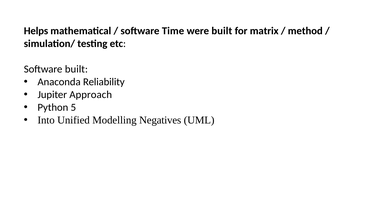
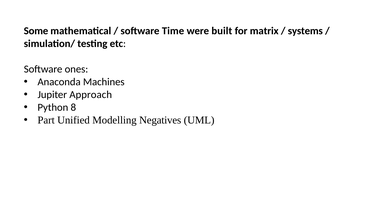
Helps: Helps -> Some (36, 31)
method: method -> systems (305, 31)
Software built: built -> ones (76, 69)
Reliability: Reliability -> Machines (104, 82)
5: 5 -> 8 (73, 108)
Into: Into -> Part (46, 120)
